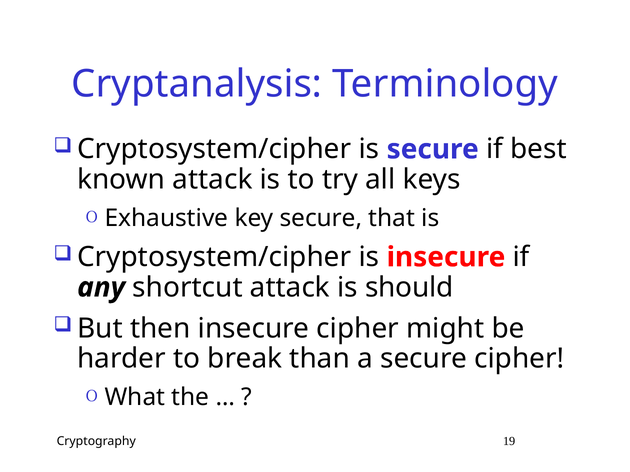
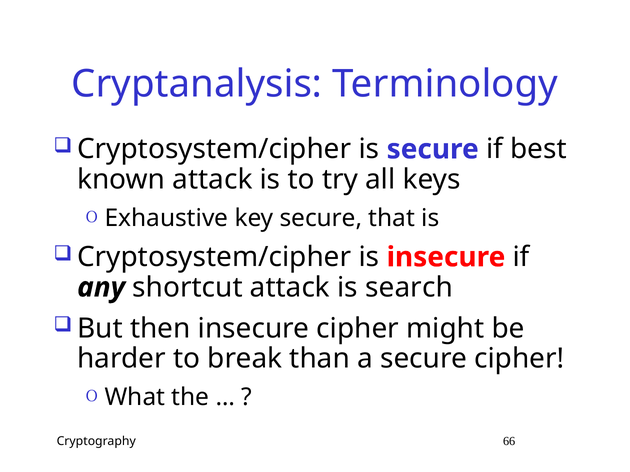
should: should -> search (409, 288)
19: 19 -> 66 (509, 442)
